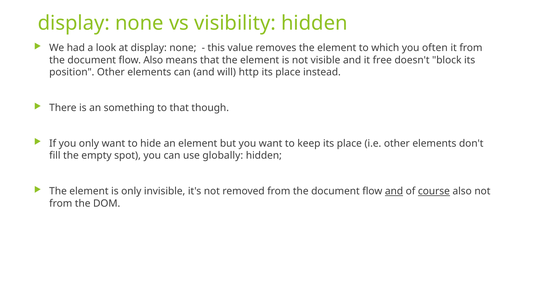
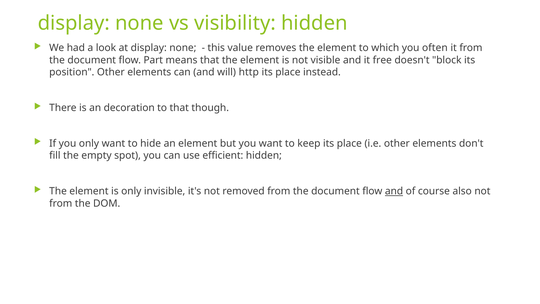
flow Also: Also -> Part (153, 60)
something: something -> decoration (129, 108)
globally: globally -> efficient (223, 155)
course underline: present -> none (434, 191)
